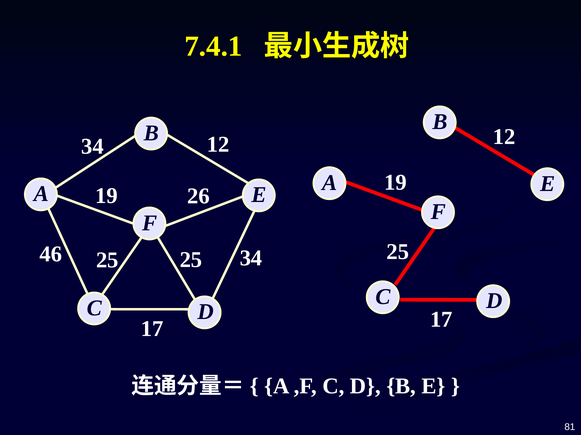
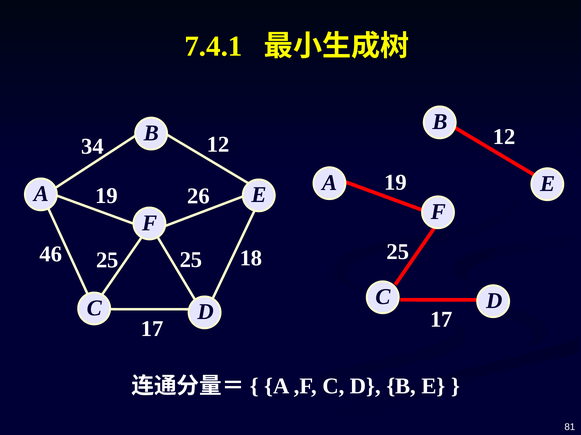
46 34: 34 -> 18 (251, 258)
